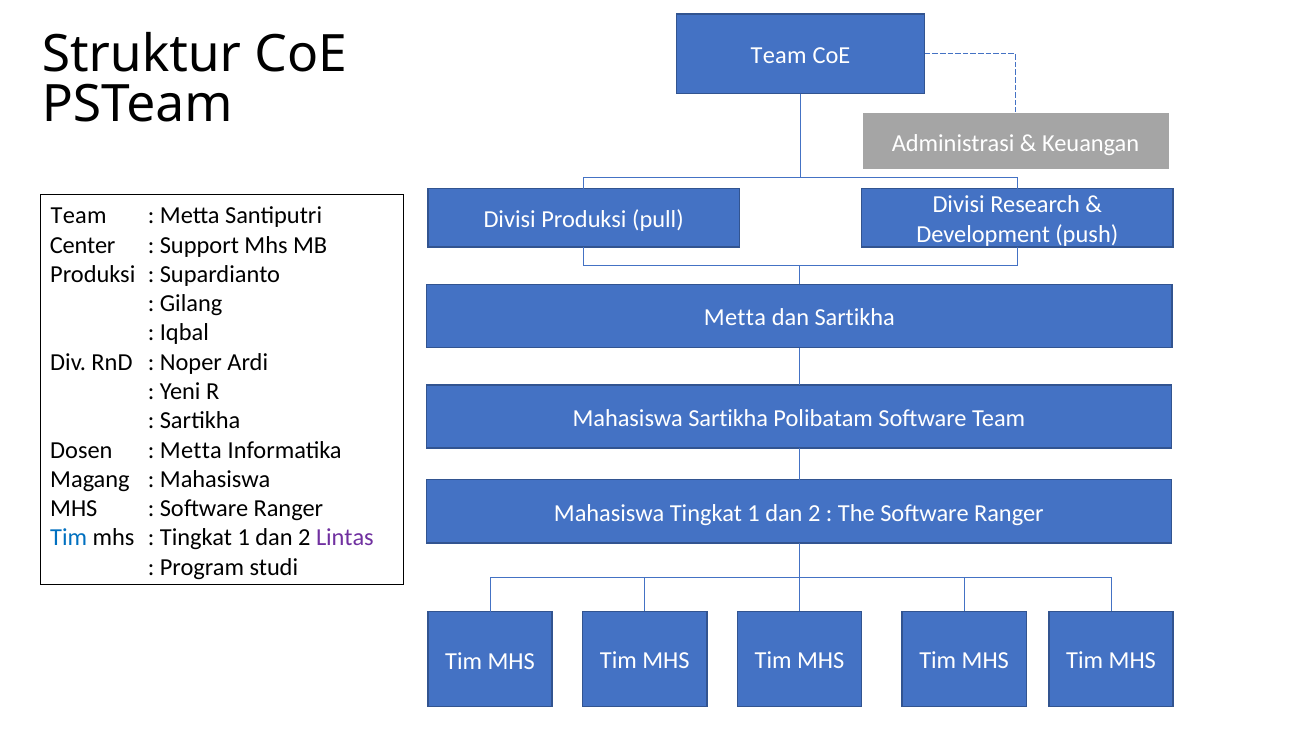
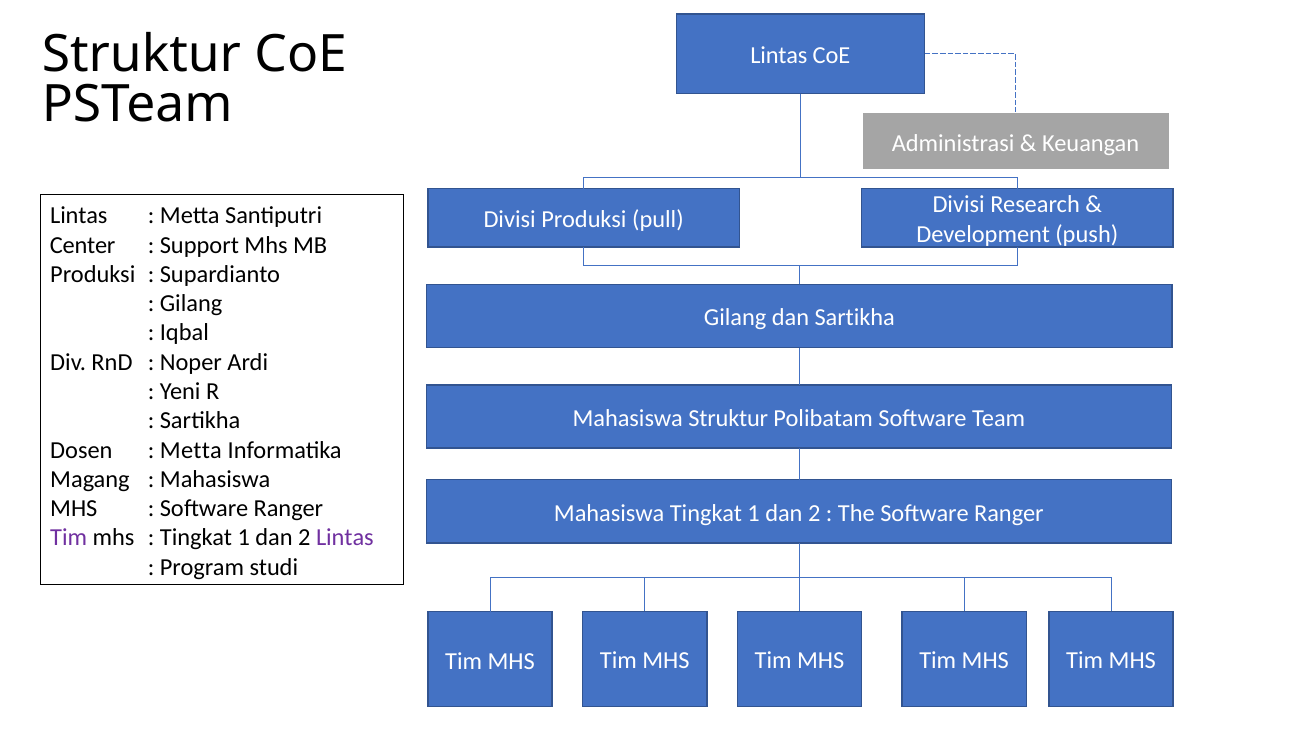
Team: Team -> Lintas (779, 56)
Team: Team -> Lintas (79, 216)
Metta: Metta -> Gilang (735, 318)
Mahasiswa Sartikha: Sartikha -> Struktur (728, 418)
Tim colour: blue -> purple (69, 538)
